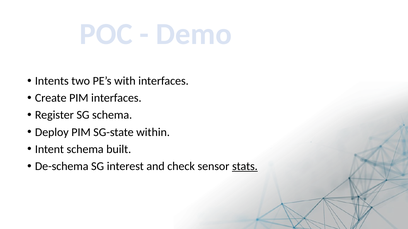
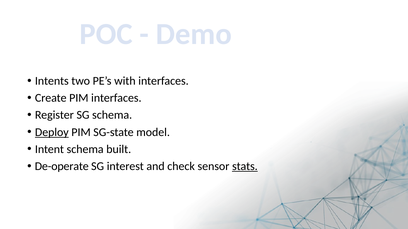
Deploy underline: none -> present (52, 132)
within: within -> model (153, 132)
De-schema: De-schema -> De-operate (62, 167)
